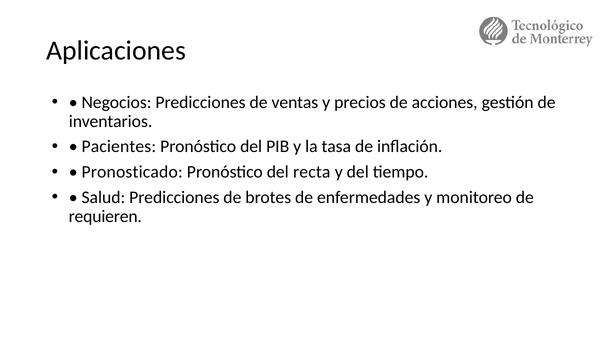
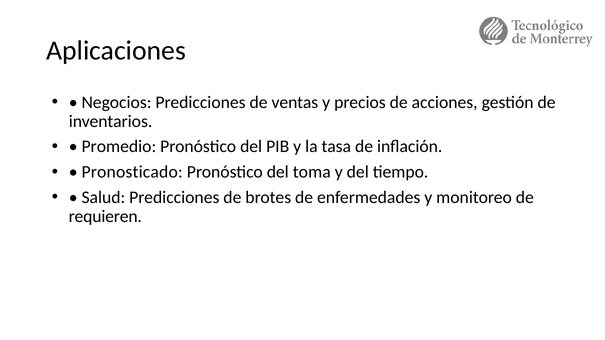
Pacientes: Pacientes -> Promedio (119, 147)
recta: recta -> toma (312, 172)
